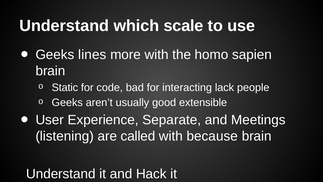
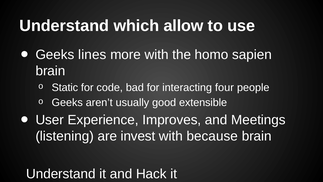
scale: scale -> allow (183, 26)
lack: lack -> four (224, 87)
Separate: Separate -> Improves (172, 120)
called: called -> invest (138, 136)
